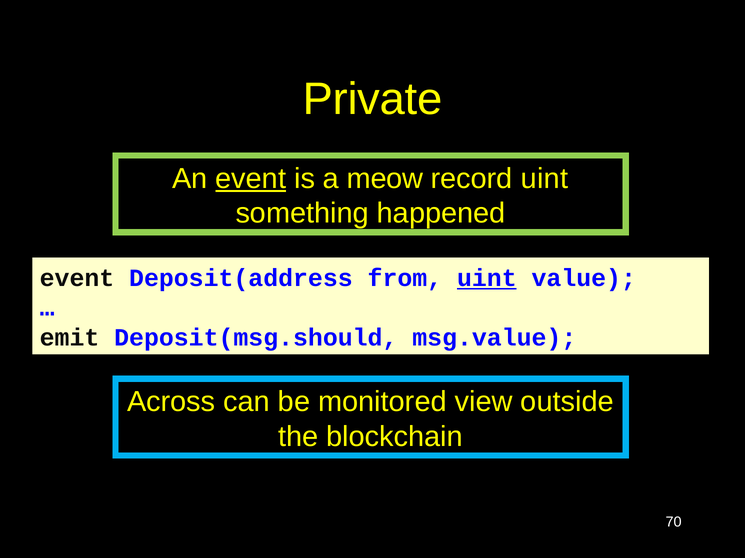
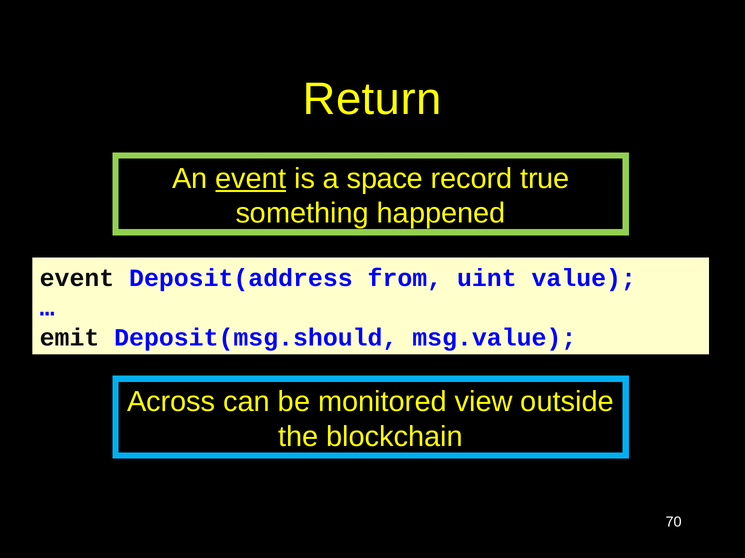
Private: Private -> Return (372, 99)
meow: meow -> space (385, 179)
record uint: uint -> true (545, 179)
uint underline: present -> none (487, 278)
